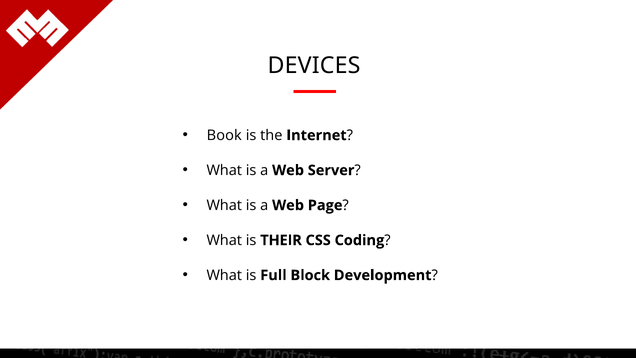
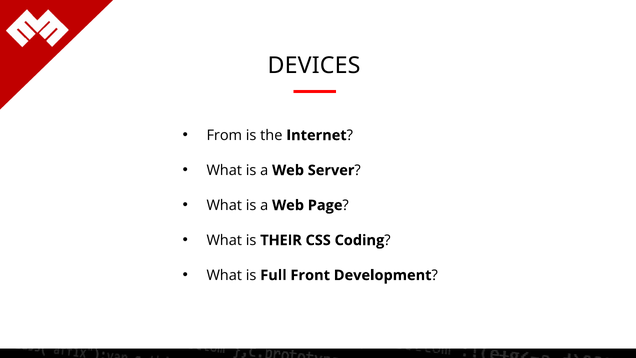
Book: Book -> From (224, 135)
Block: Block -> Front (310, 275)
